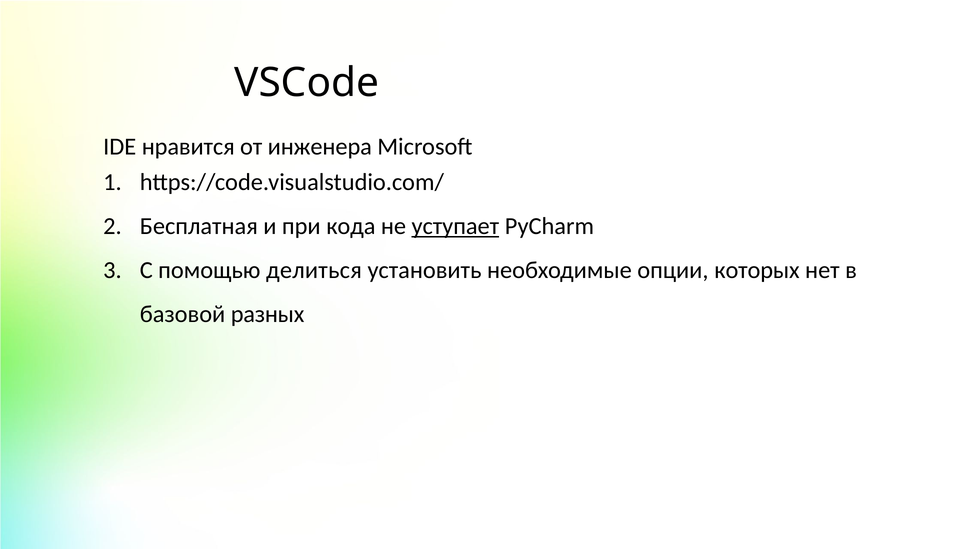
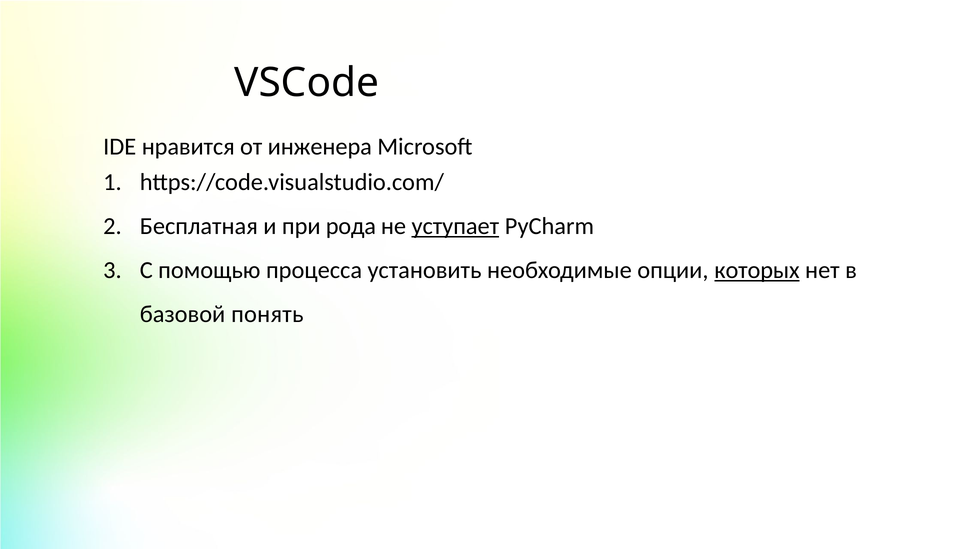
кода: кода -> рода (351, 226)
делиться: делиться -> процесса (314, 270)
которых underline: none -> present (757, 270)
разных: разных -> понять (267, 314)
